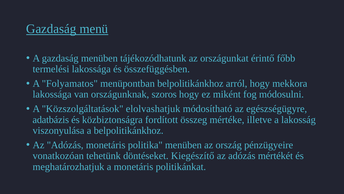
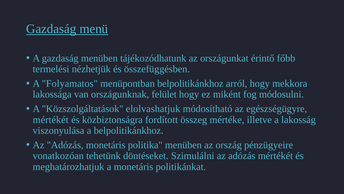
termelési lakossága: lakossága -> nézhetjük (91, 69)
szoros: szoros -> felület (164, 94)
adatbázis: adatbázis -> mértékét (51, 119)
Kiegészítő: Kiegészítő -> Szimulálni (193, 155)
